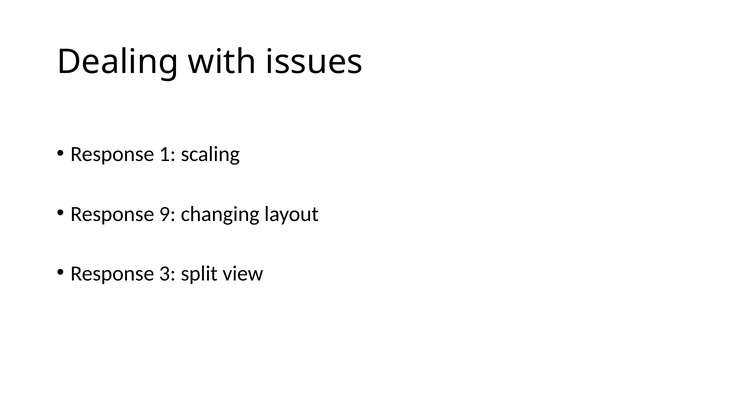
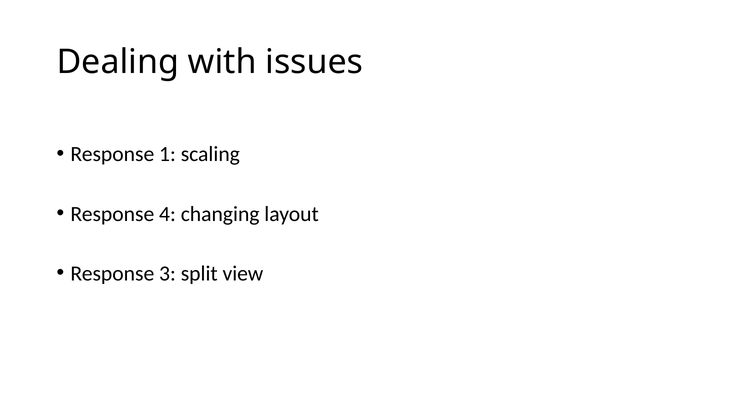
9: 9 -> 4 (167, 214)
